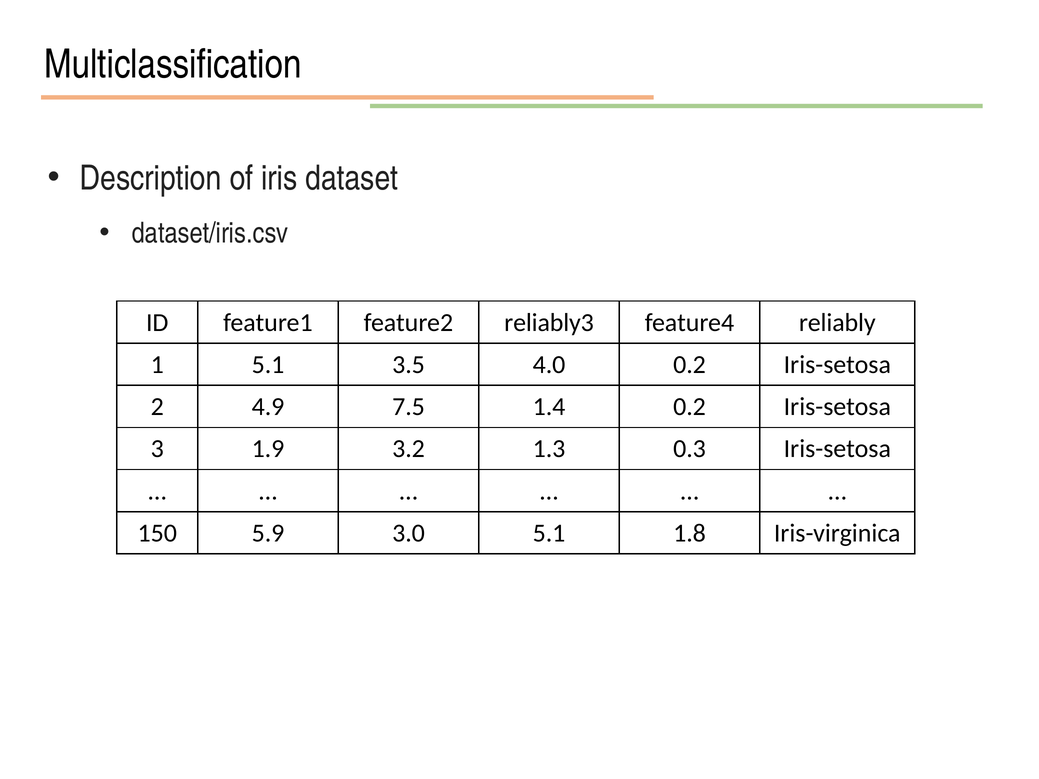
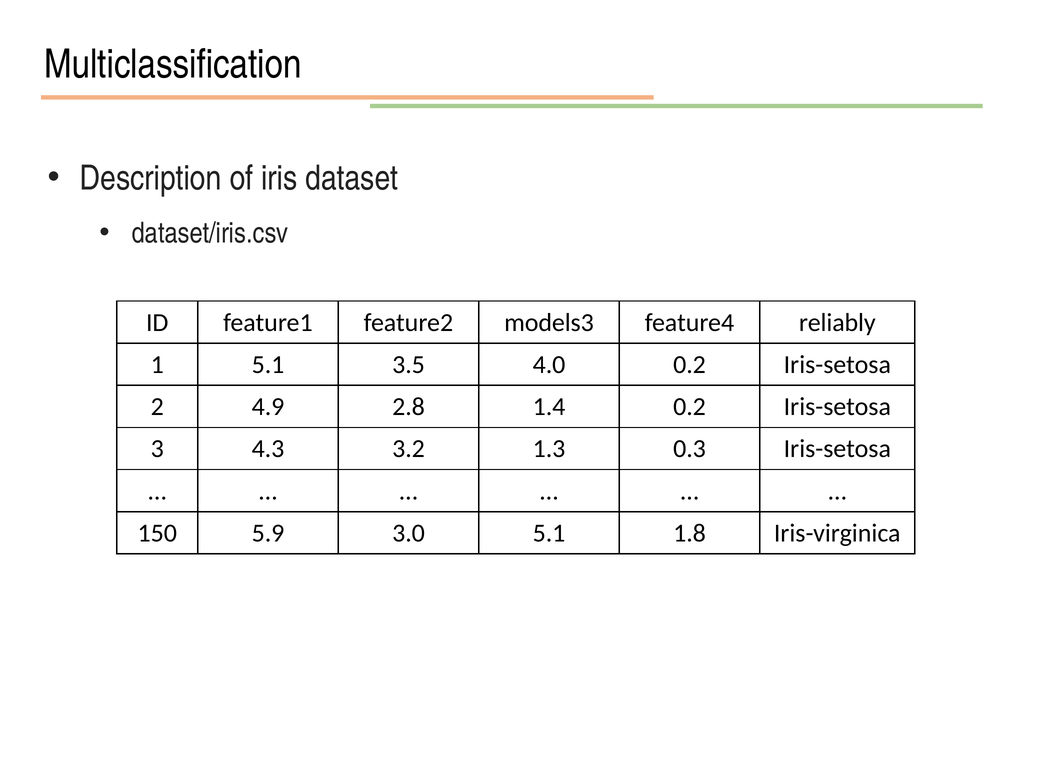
reliably3: reliably3 -> models3 (549, 323)
7.5: 7.5 -> 2.8 (409, 407)
1.9: 1.9 -> 4.3 (268, 449)
